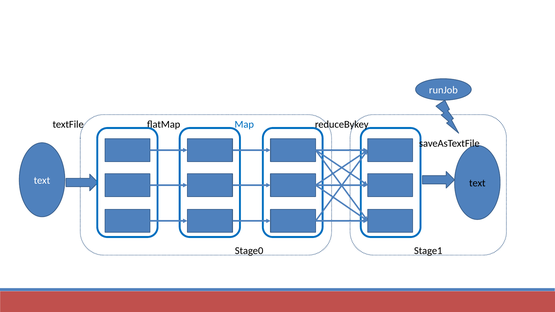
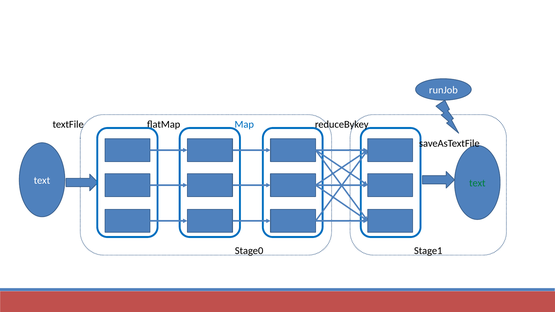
text colour: black -> green (477, 183)
